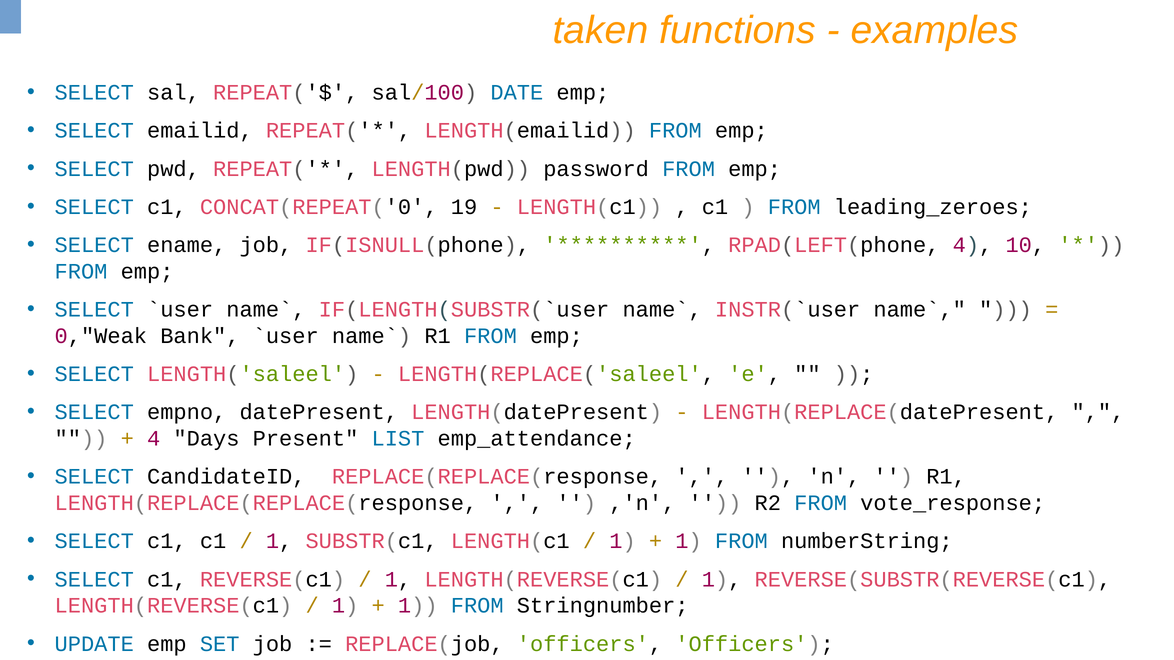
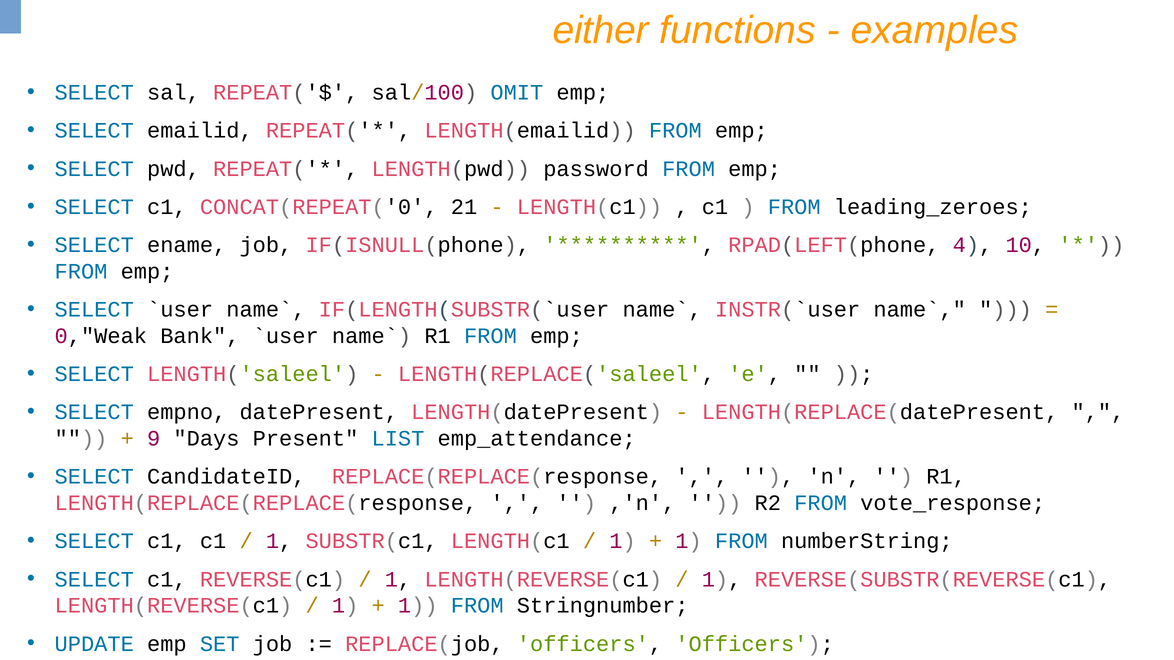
taken: taken -> either (601, 31)
DATE: DATE -> OMIT (517, 93)
19: 19 -> 21 (464, 207)
4: 4 -> 9 (154, 439)
